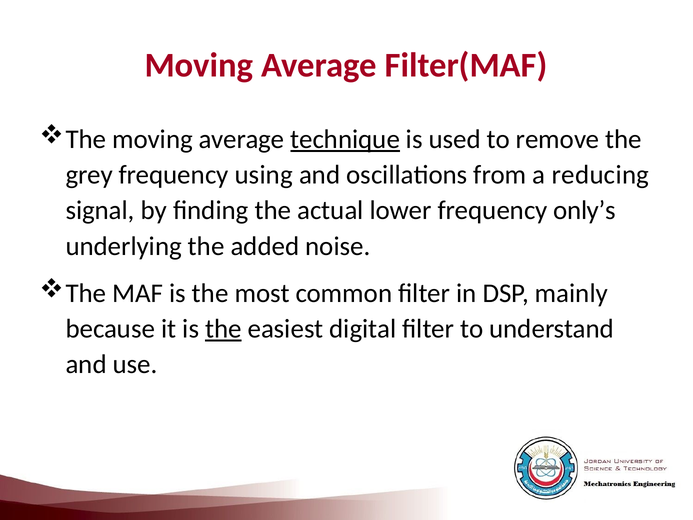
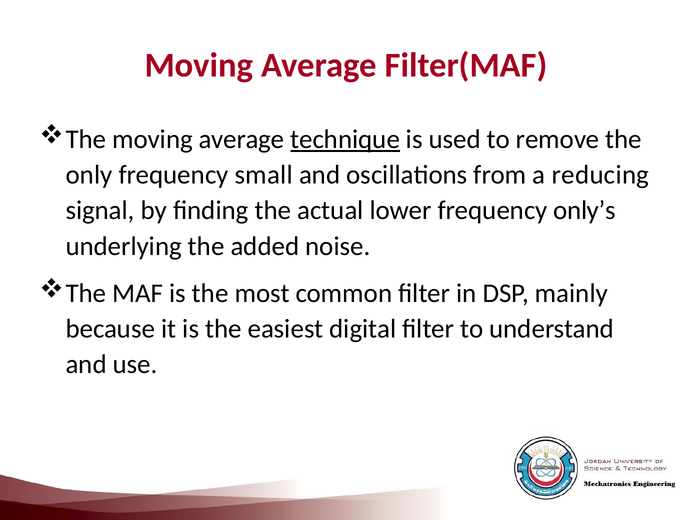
grey: grey -> only (89, 175)
using: using -> small (264, 175)
the underline: present -> none (223, 329)
